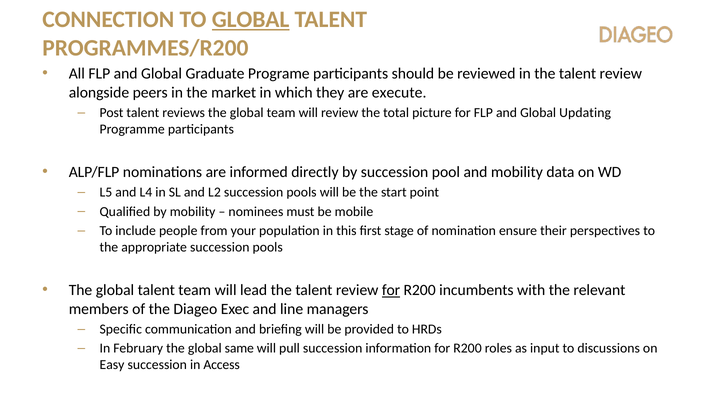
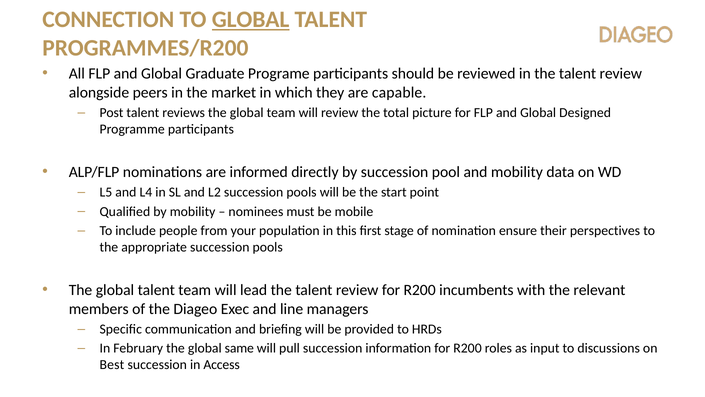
execute: execute -> capable (399, 92)
Updating: Updating -> Designed (585, 113)
for underline: present -> none (391, 290)
Easy: Easy -> Best (112, 365)
